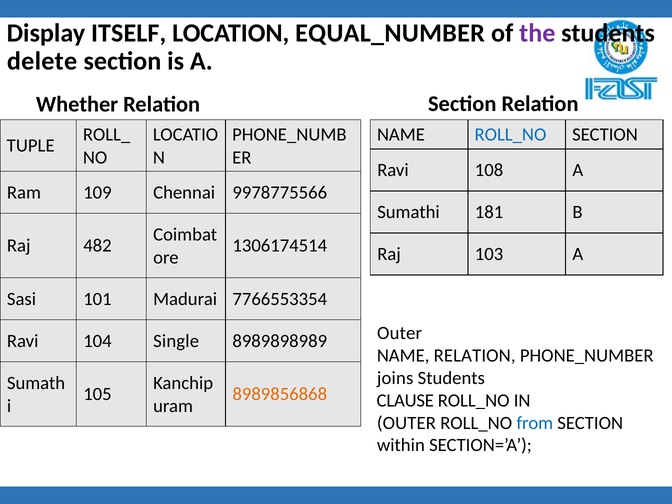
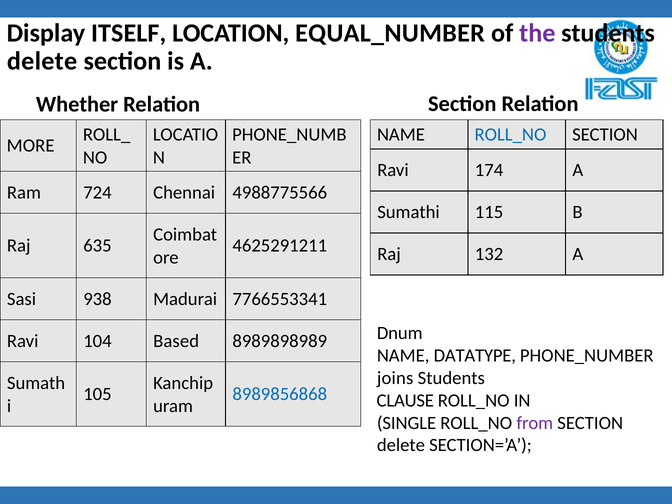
TUPLE: TUPLE -> MORE (31, 146)
108: 108 -> 174 (489, 170)
109: 109 -> 724 (97, 193)
9978775566: 9978775566 -> 4988775566 (280, 193)
181: 181 -> 115 (489, 212)
482: 482 -> 635 (97, 246)
1306174514: 1306174514 -> 4625291211 (280, 246)
103: 103 -> 132 (489, 254)
101: 101 -> 938 (97, 299)
7766553354: 7766553354 -> 7766553341 (280, 299)
Outer: Outer -> Dnum (400, 333)
Single: Single -> Based (176, 341)
NAME RELATION: RELATION -> DATATYPE (475, 356)
8989856868 colour: orange -> blue (280, 394)
OUTER: OUTER -> SINGLE (407, 423)
from colour: blue -> purple (535, 423)
within: within -> delete (401, 445)
